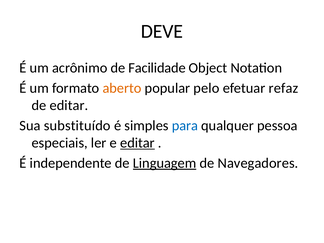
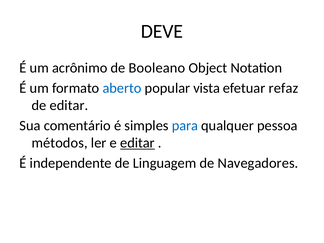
Facilidade: Facilidade -> Booleano (157, 68)
aberto colour: orange -> blue (122, 88)
pelo: pelo -> vista (207, 88)
substituído: substituído -> comentário (77, 126)
especiais: especiais -> métodos (60, 143)
Linguagem underline: present -> none (165, 163)
